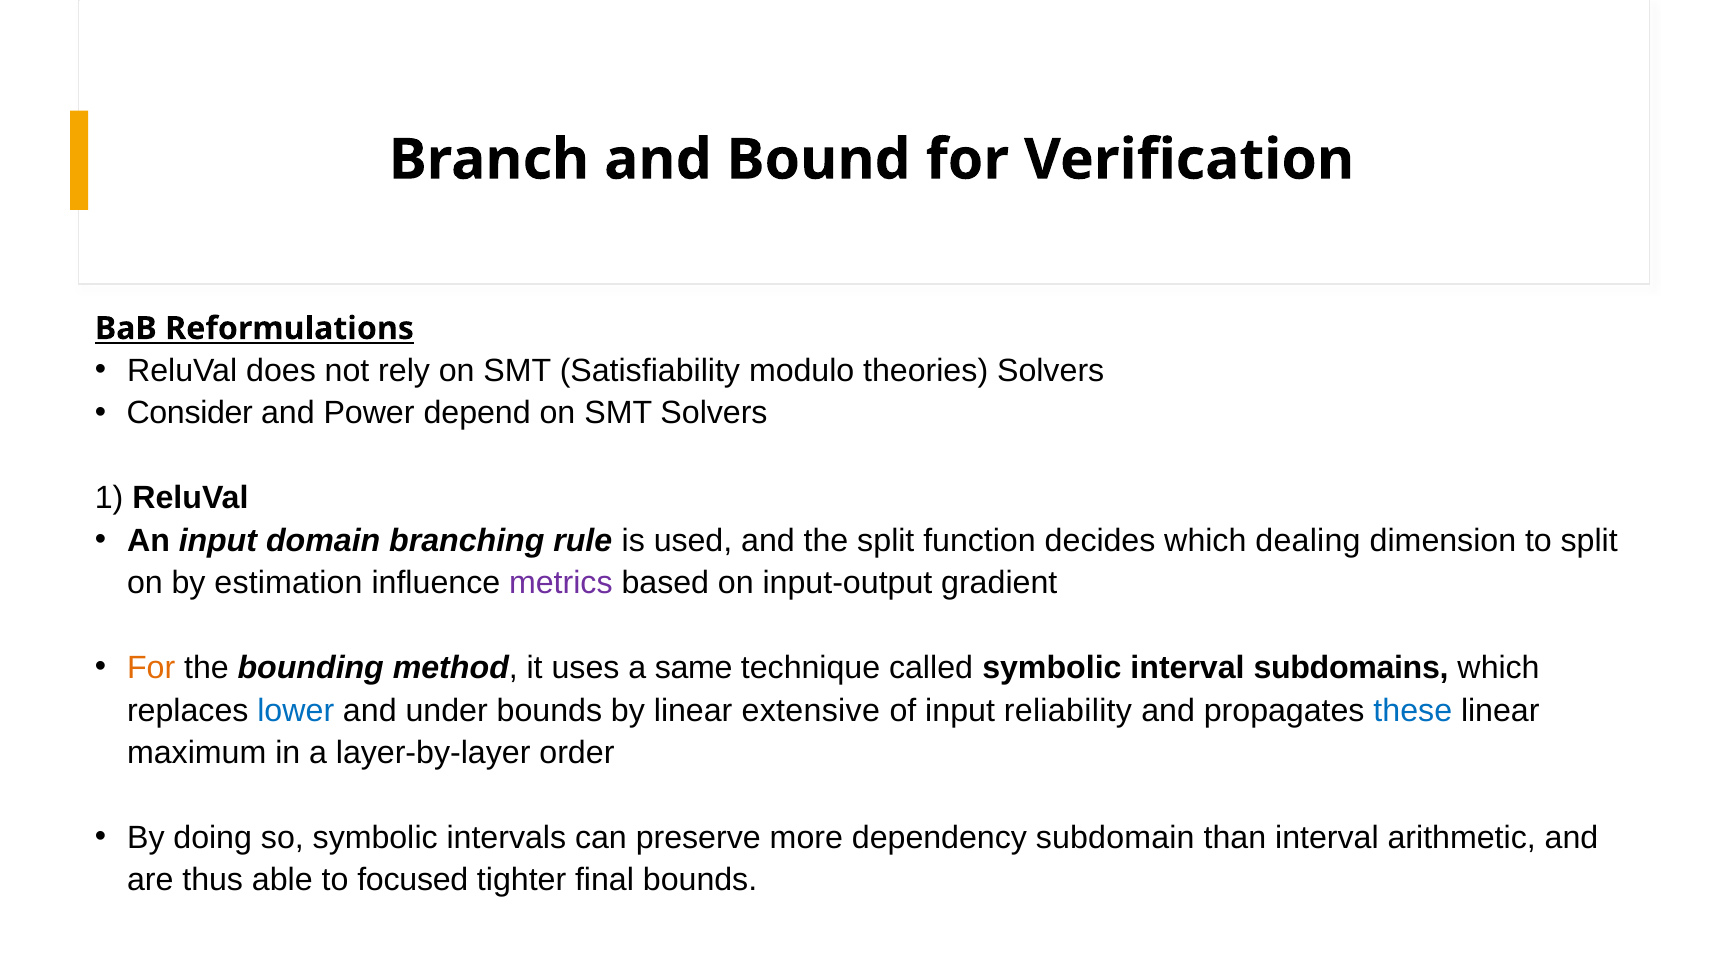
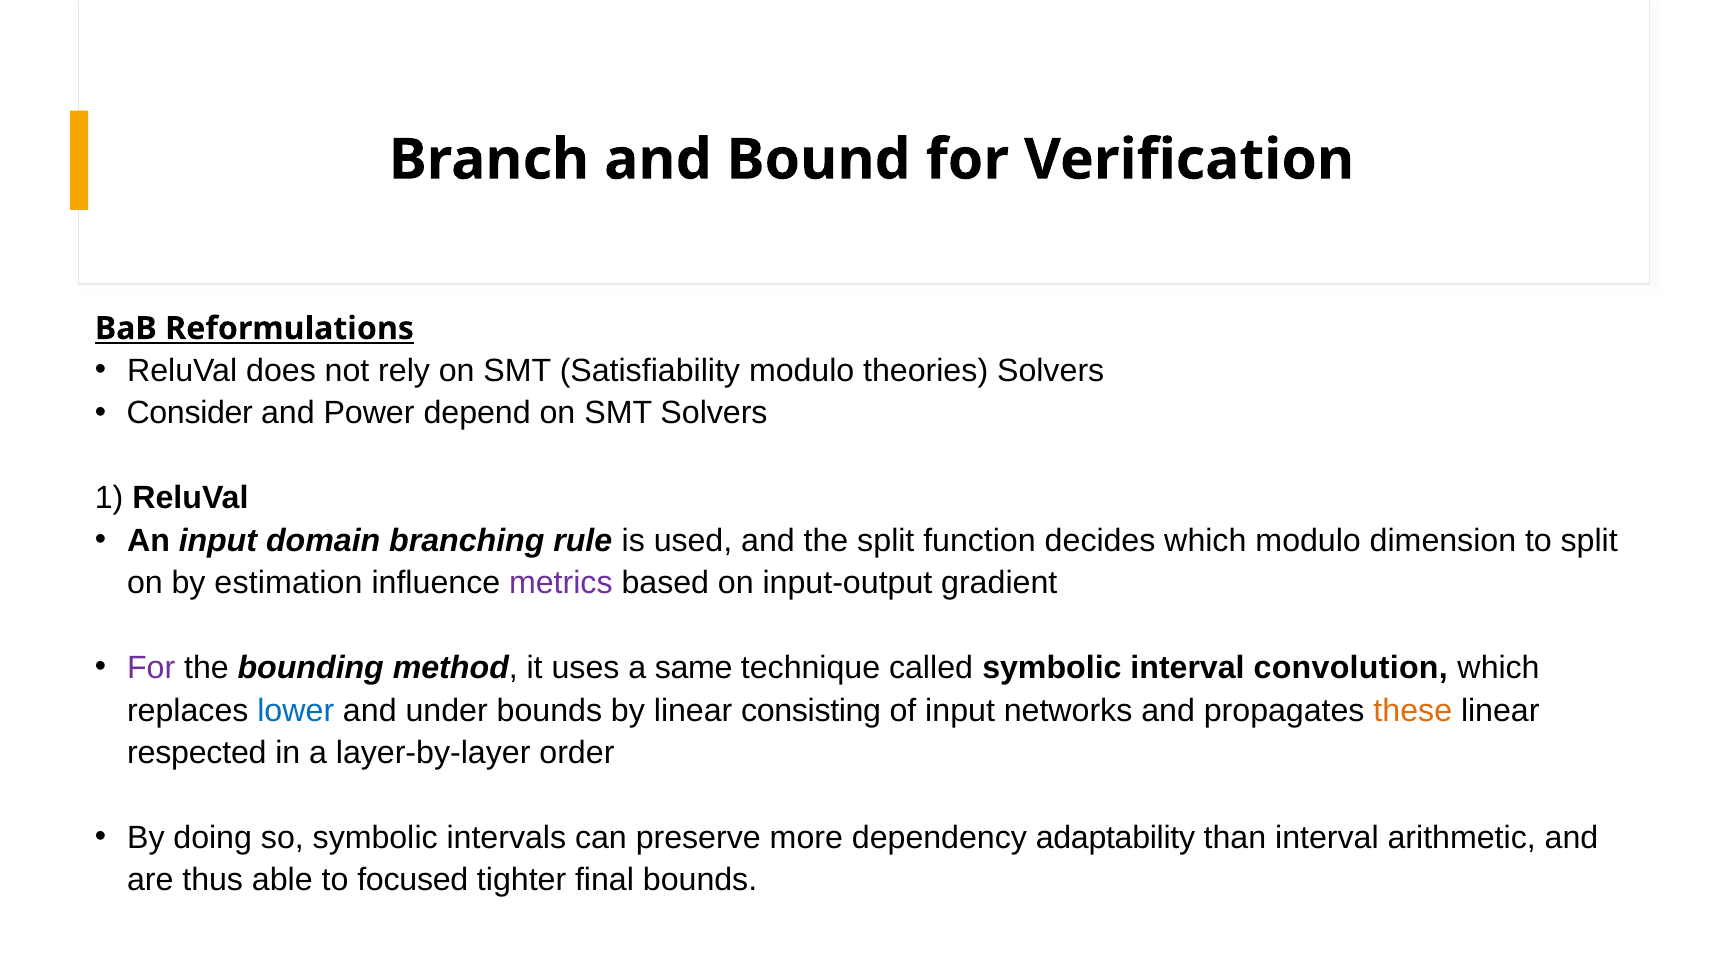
which dealing: dealing -> modulo (1308, 541)
For colour: orange -> purple (151, 668)
subdomains: subdomains -> convolution (1351, 668)
extensive: extensive -> consisting (811, 710)
reliability: reliability -> networks (1068, 710)
these colour: blue -> orange (1413, 710)
maximum: maximum -> respected (197, 753)
subdomain: subdomain -> adaptability (1115, 838)
